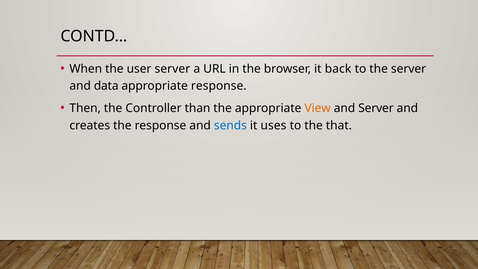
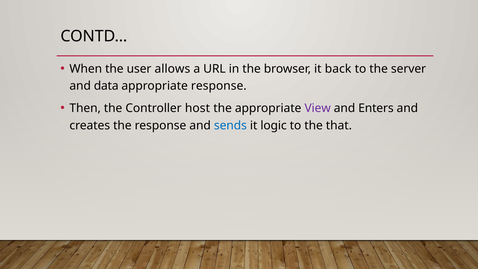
user server: server -> allows (172, 69)
than: than -> host (197, 108)
View colour: orange -> purple (318, 108)
and Server: Server -> Enters (376, 108)
uses: uses -> logic (274, 125)
